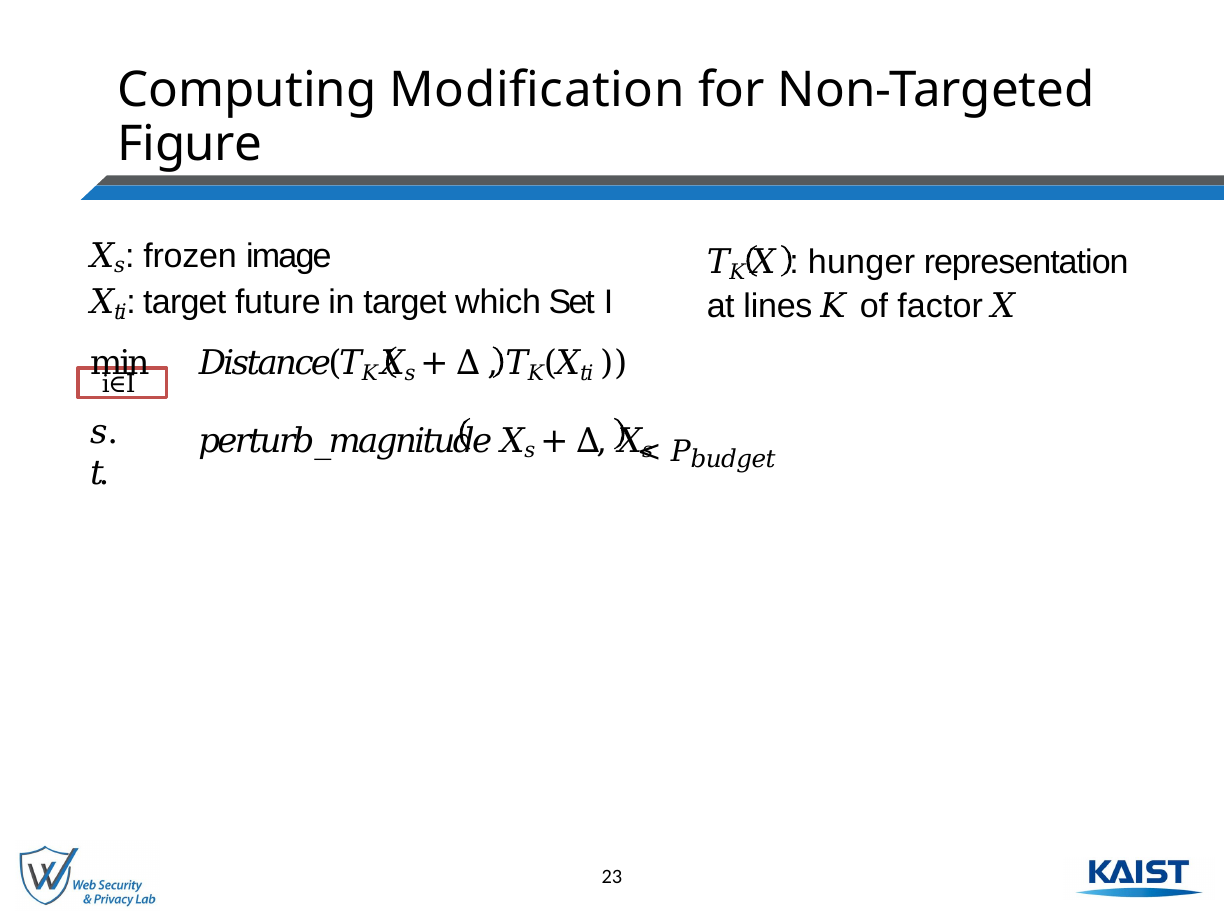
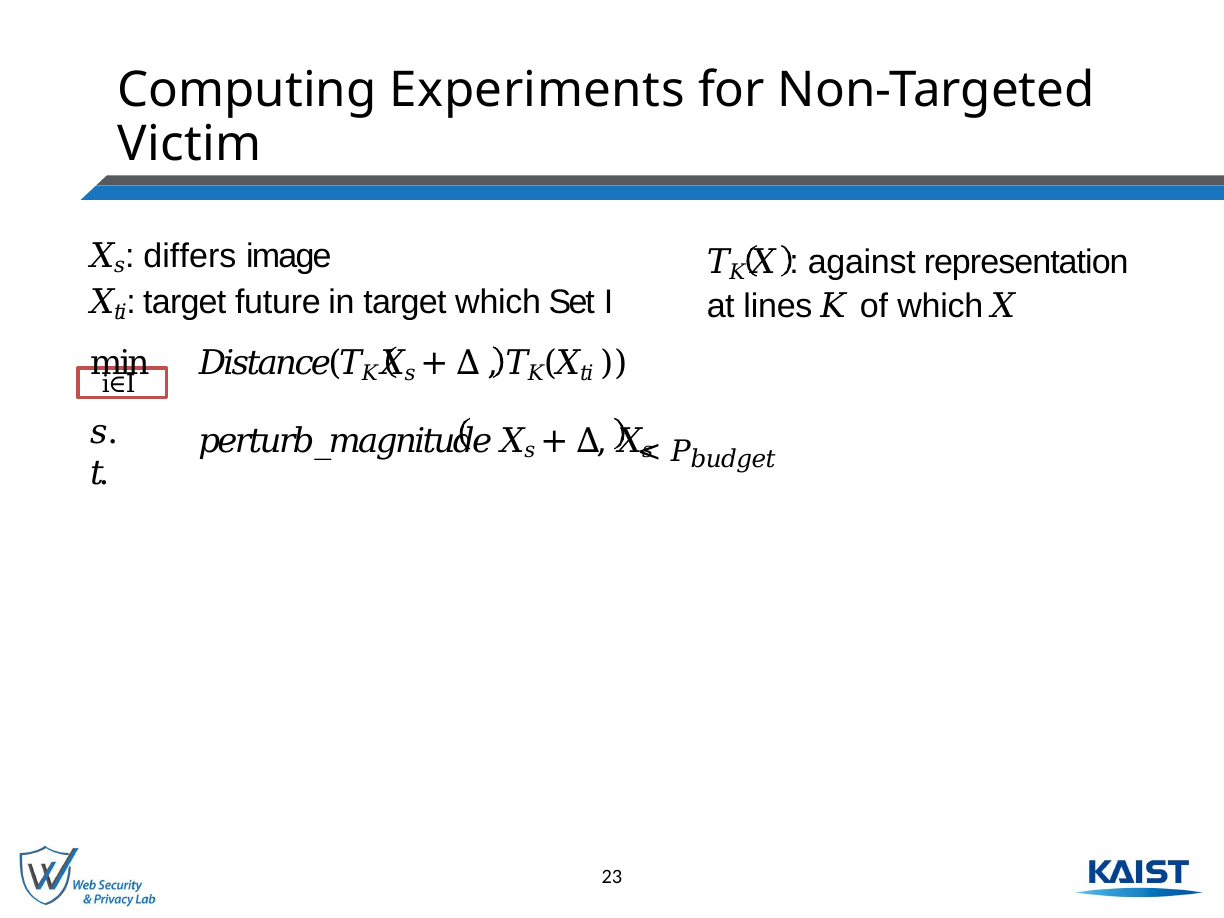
Modification: Modification -> Experiments (537, 91)
Figure: Figure -> Victim (190, 144)
frozen: frozen -> differs (190, 256)
hunger: hunger -> against (862, 262)
of factor: factor -> which (940, 306)
